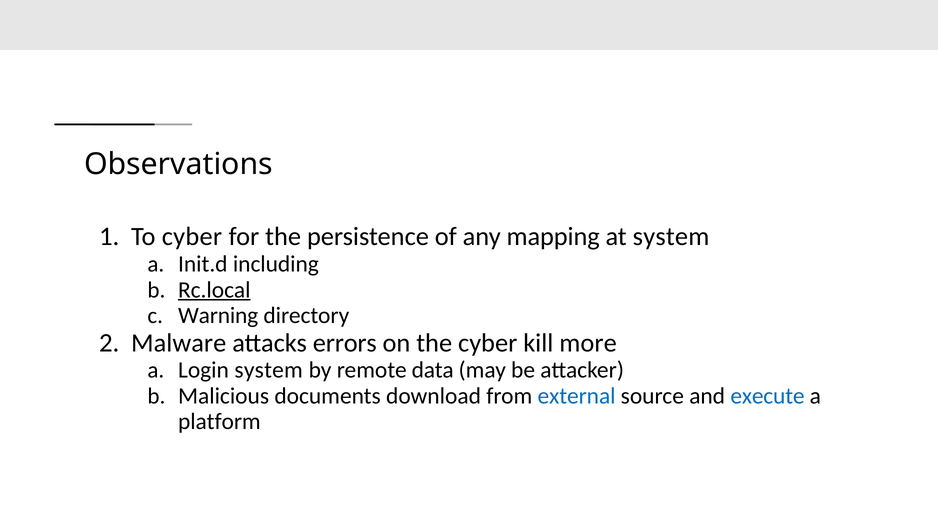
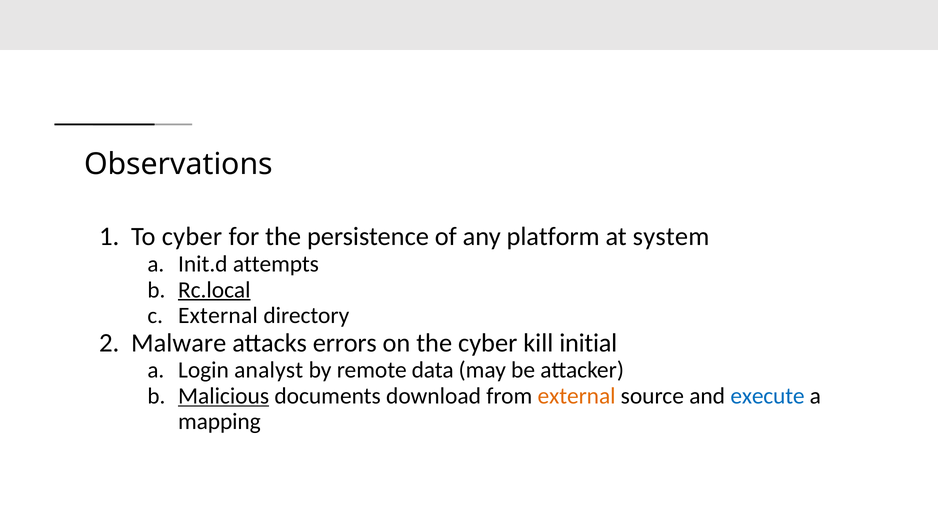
mapping: mapping -> platform (553, 237)
including: including -> attempts (276, 264)
Warning: Warning -> External (218, 316)
more: more -> initial (588, 343)
Login system: system -> analyst (269, 371)
Malicious underline: none -> present (224, 396)
external colour: blue -> orange (577, 396)
platform: platform -> mapping (219, 422)
